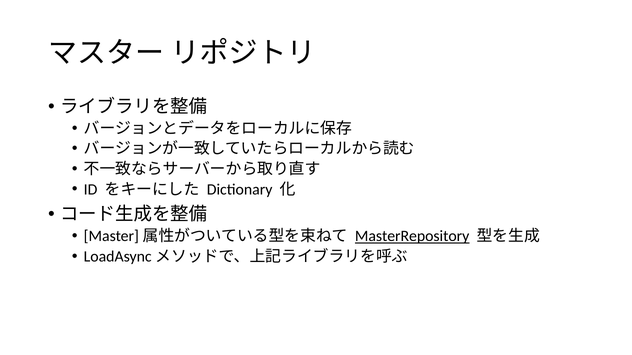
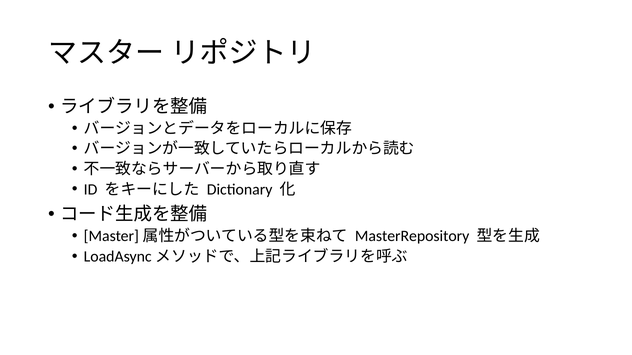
MasterRepository underline: present -> none (412, 237)
